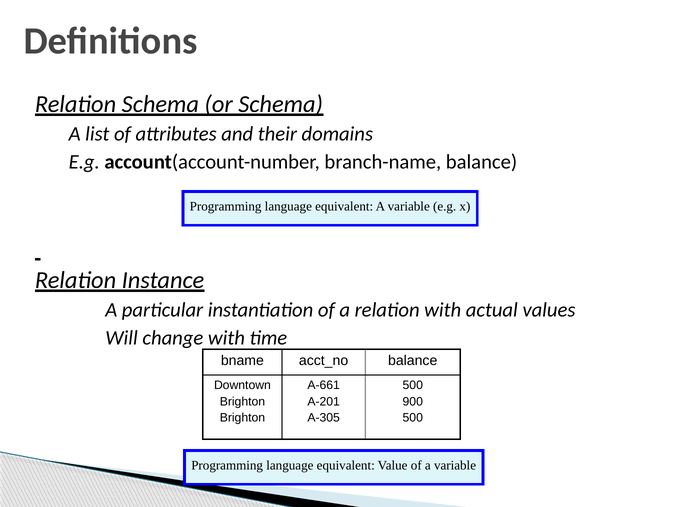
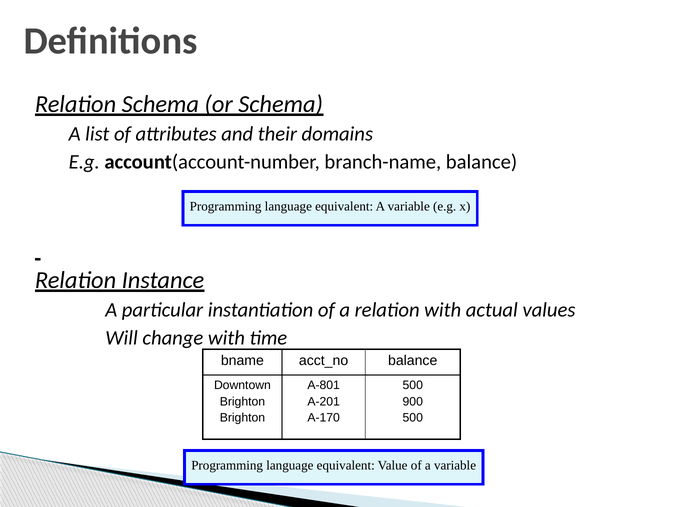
A-661: A-661 -> A-801 (324, 385)
A-305: A-305 -> A-170 (324, 418)
